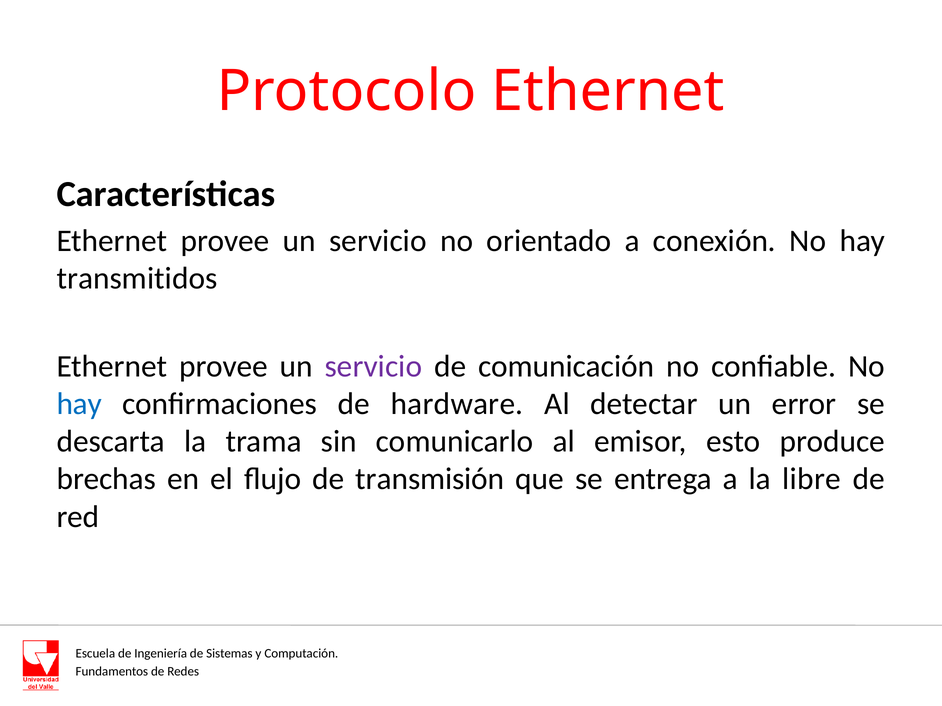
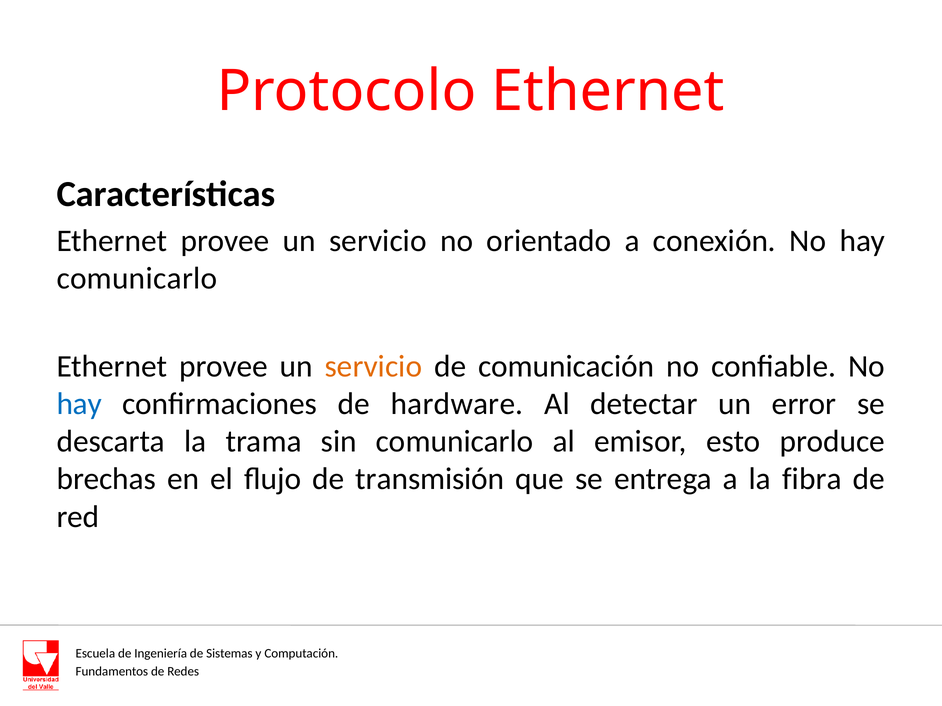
transmitidos: transmitidos -> comunicarlo (137, 279)
servicio colour: purple -> orange (373, 366)
libre: libre -> fibra (812, 479)
